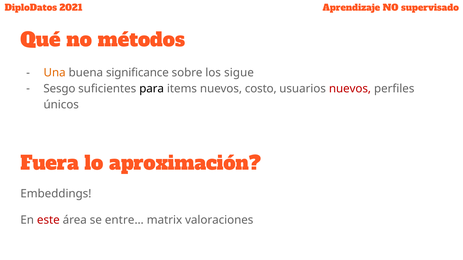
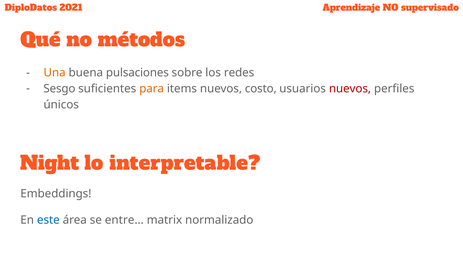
significance: significance -> pulsaciones (137, 73)
sigue: sigue -> redes (239, 73)
para colour: black -> orange (152, 89)
Fuera: Fuera -> Night (50, 164)
aproximación: aproximación -> interpretable (185, 164)
este colour: red -> blue (48, 220)
valoraciones: valoraciones -> normalizado (219, 220)
